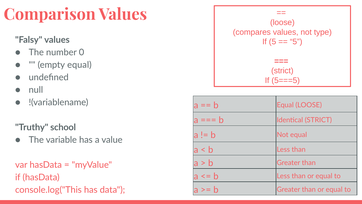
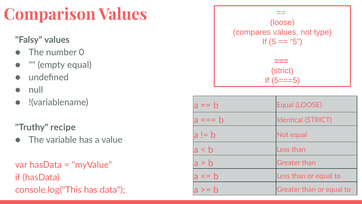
school: school -> recipe (63, 127)
